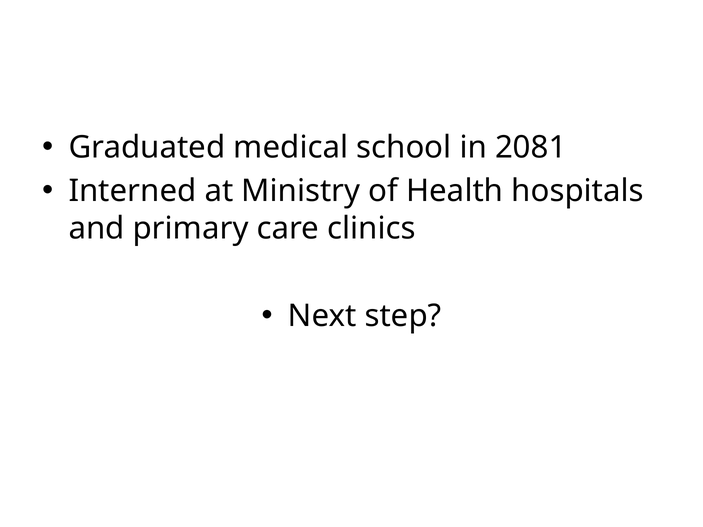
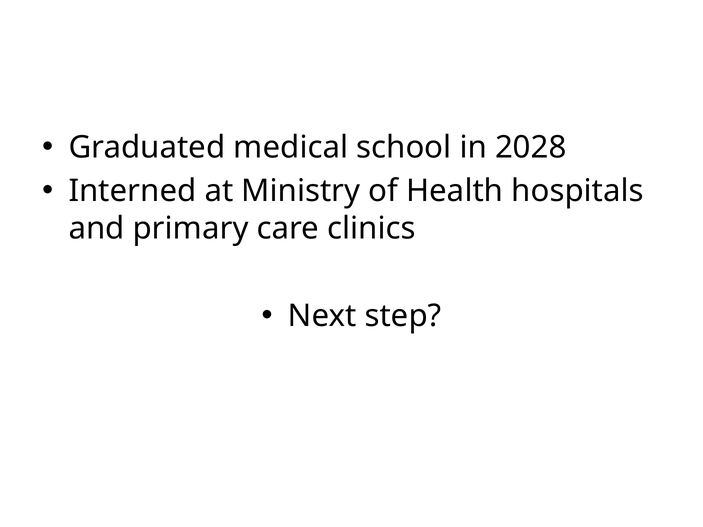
2081: 2081 -> 2028 (531, 147)
